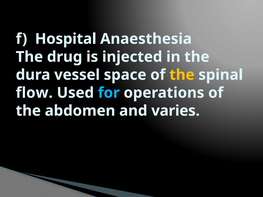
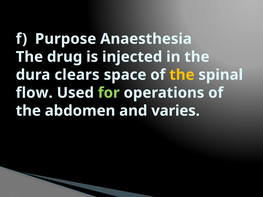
Hospital: Hospital -> Purpose (66, 39)
vessel: vessel -> clears (77, 75)
for colour: light blue -> light green (109, 93)
